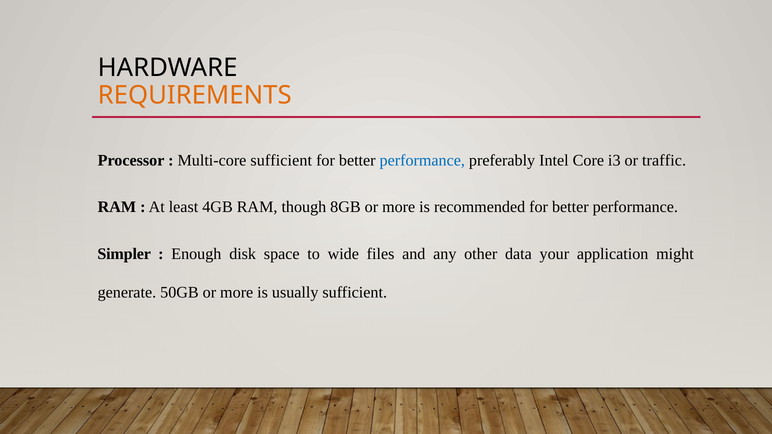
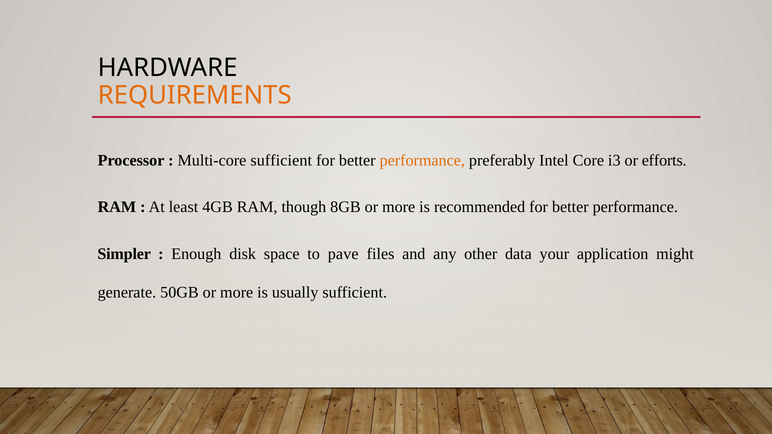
performance colour: blue -> orange (422, 161)
traffic: traffic -> efforts (664, 161)
wide: wide -> pave (343, 254)
